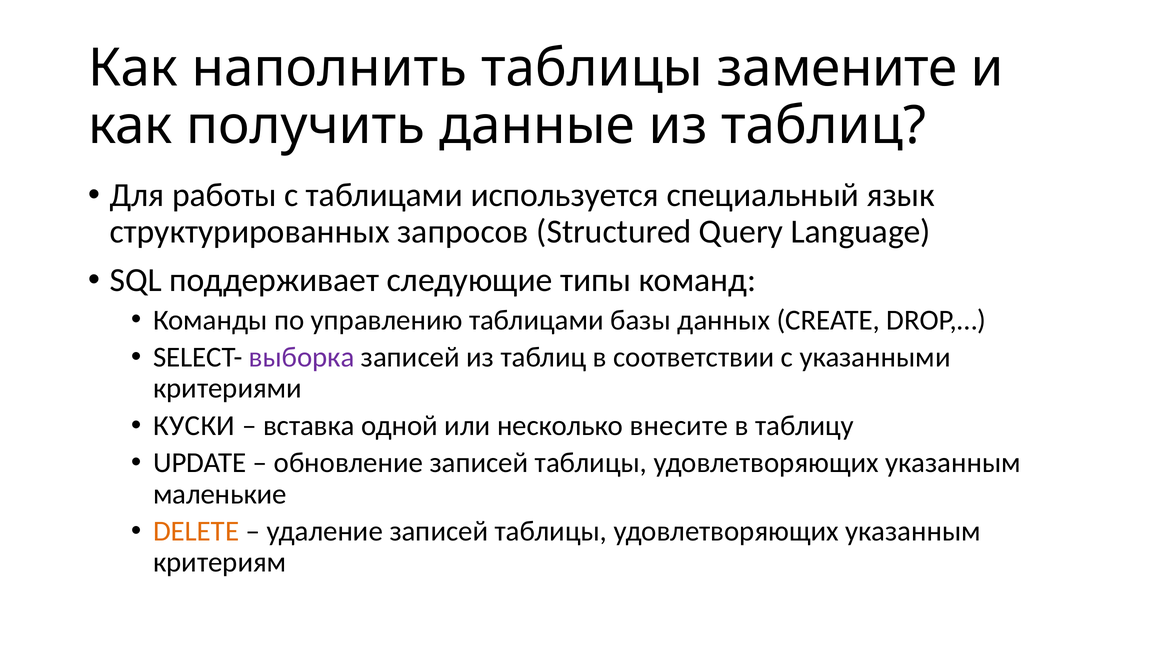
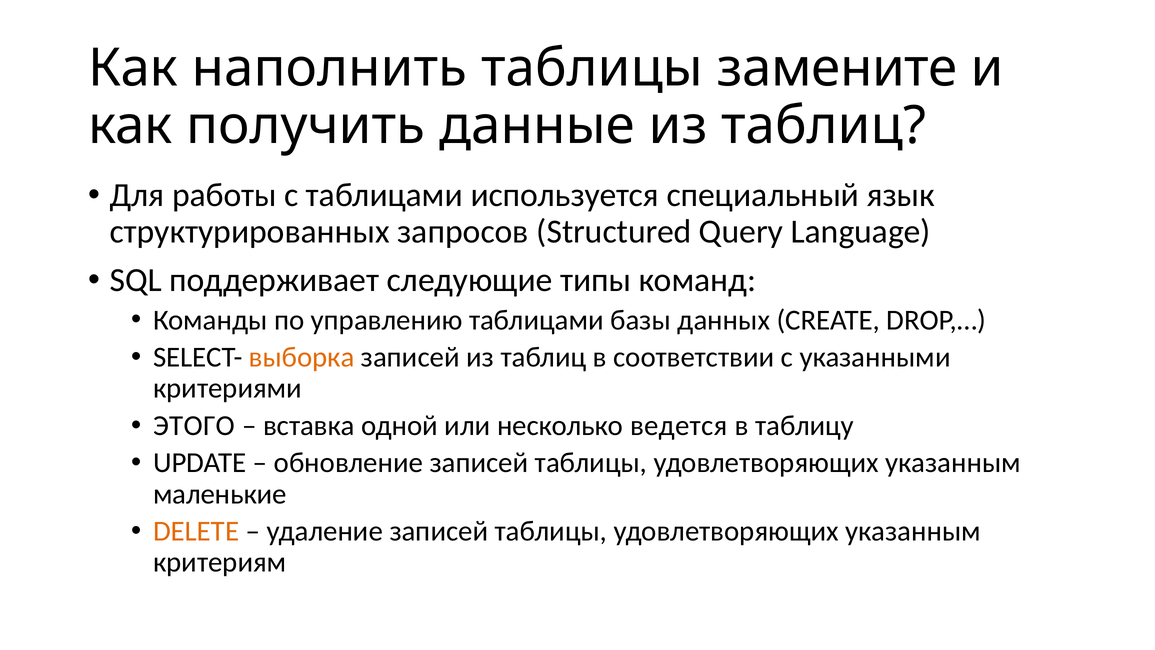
выборка colour: purple -> orange (302, 357)
КУСКИ: КУСКИ -> ЭТОГО (194, 425)
внесите: внесите -> ведется (679, 425)
